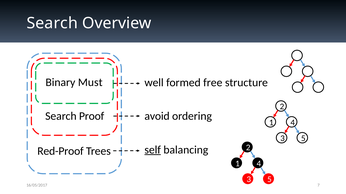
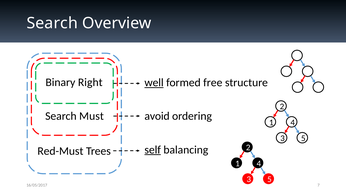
Must: Must -> Right (90, 83)
well underline: none -> present (154, 83)
Proof: Proof -> Must (91, 116)
Red-Proof: Red-Proof -> Red-Must (60, 152)
